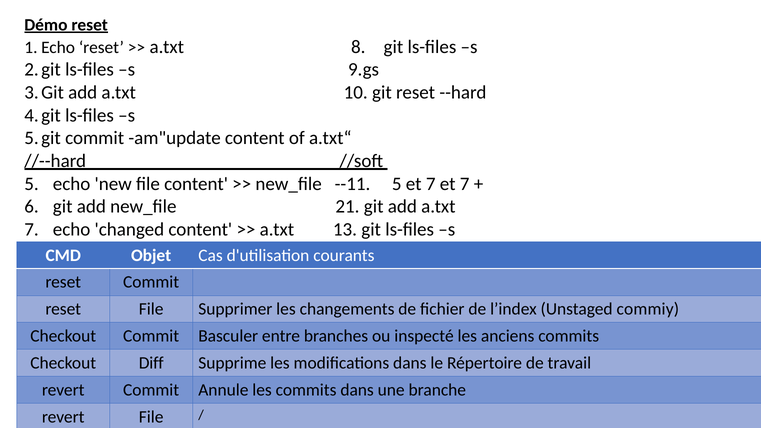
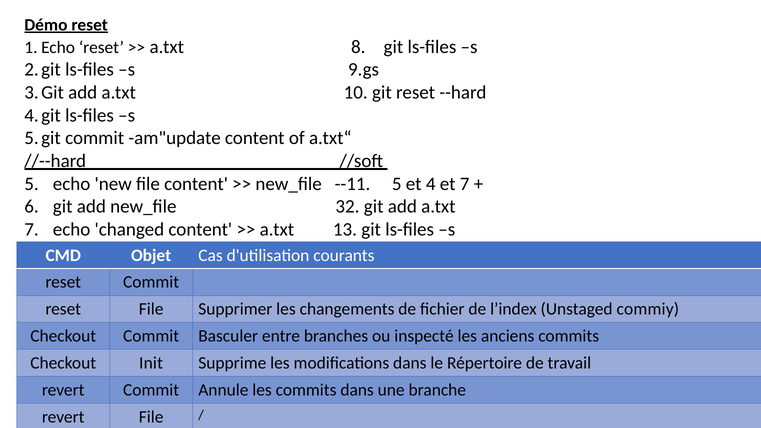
5 et 7: 7 -> 4 (431, 184)
21: 21 -> 32 (348, 207)
Diff: Diff -> Init (151, 363)
